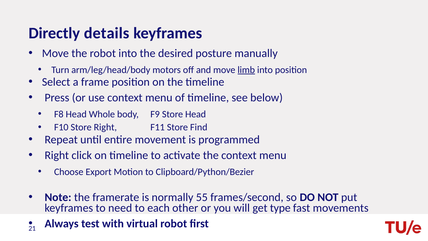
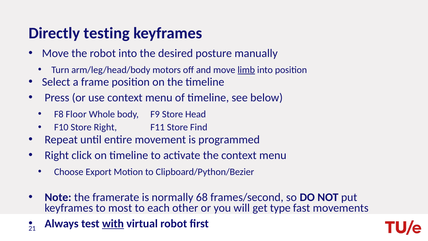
details: details -> testing (107, 33)
F8 Head: Head -> Floor (76, 114)
55: 55 -> 68 (202, 197)
need: need -> most (120, 208)
with underline: none -> present (113, 223)
